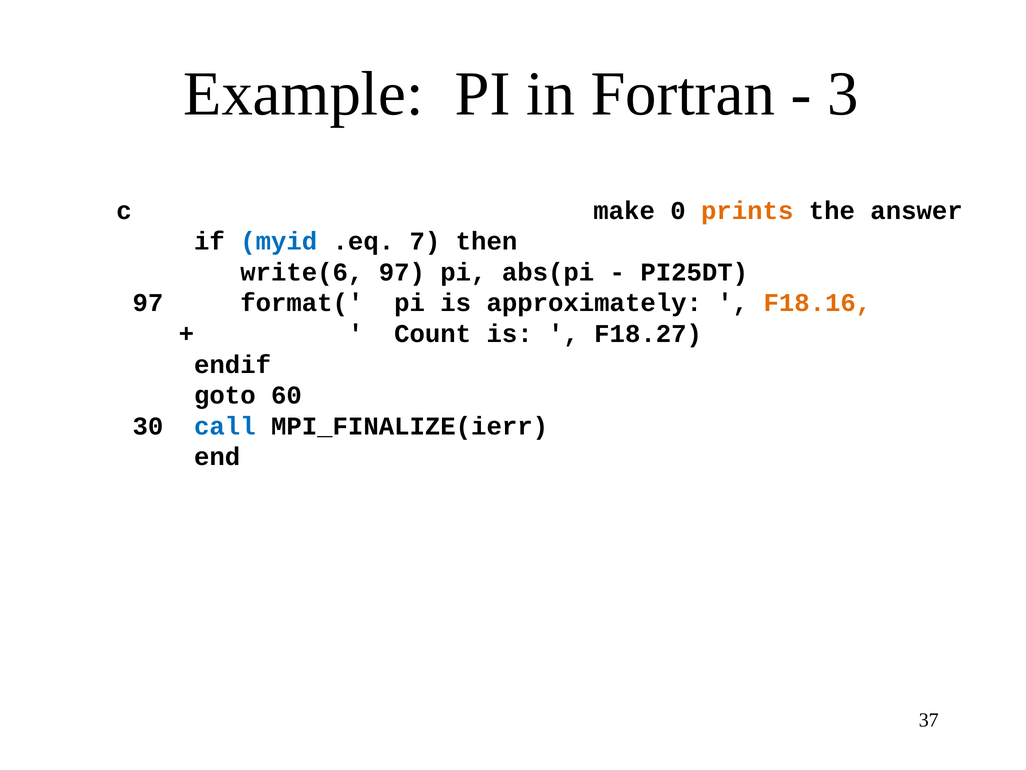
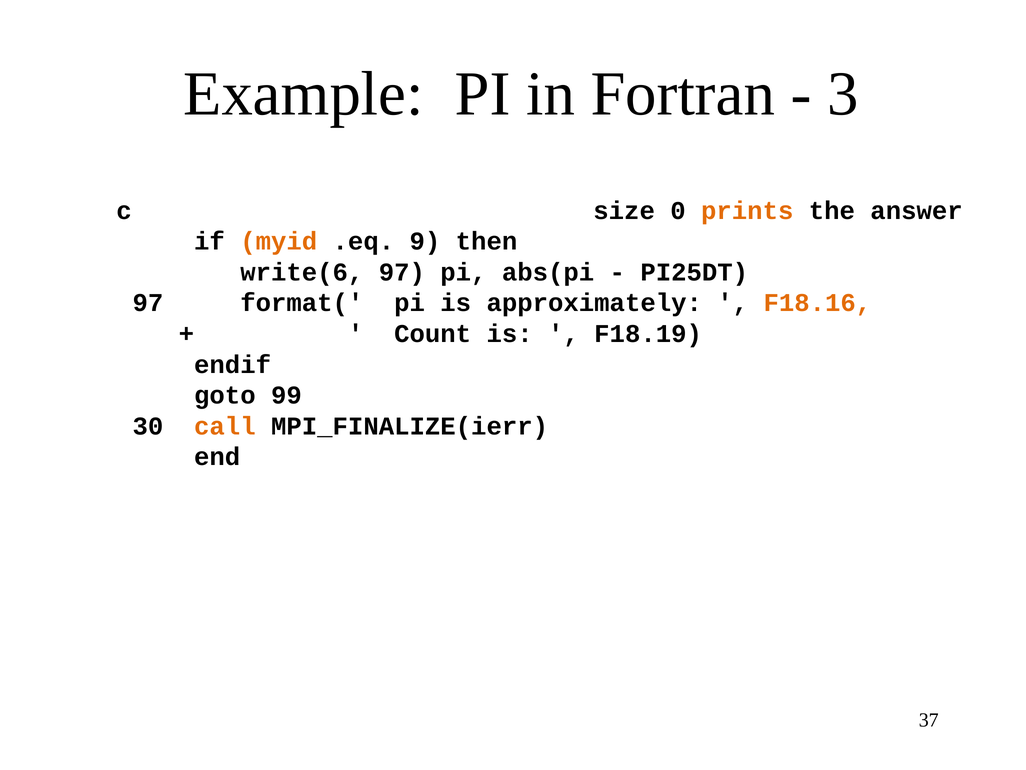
make: make -> size (624, 210)
myid colour: blue -> orange (279, 241)
7: 7 -> 9 (425, 241)
F18.27: F18.27 -> F18.19 (648, 334)
60: 60 -> 99 (286, 395)
call colour: blue -> orange (225, 426)
